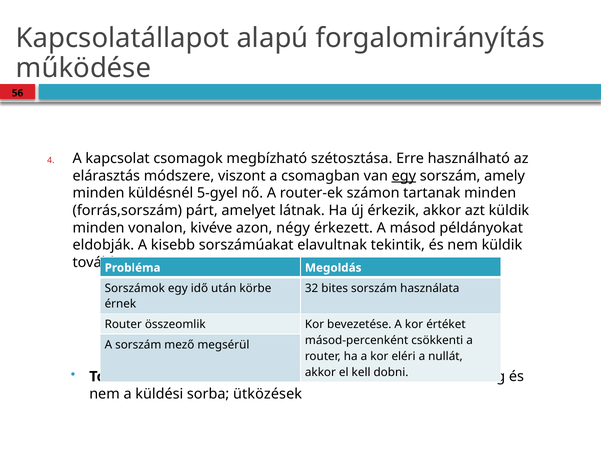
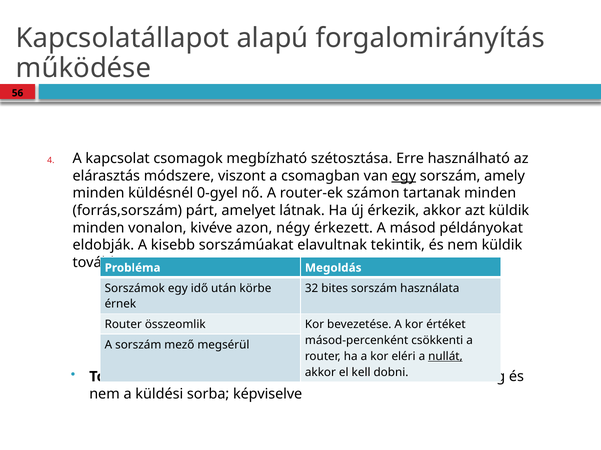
5-gyel: 5-gyel -> 0-gyel (217, 194)
nullát underline: none -> present (445, 357)
ütközések: ütközések -> képviselve (268, 394)
